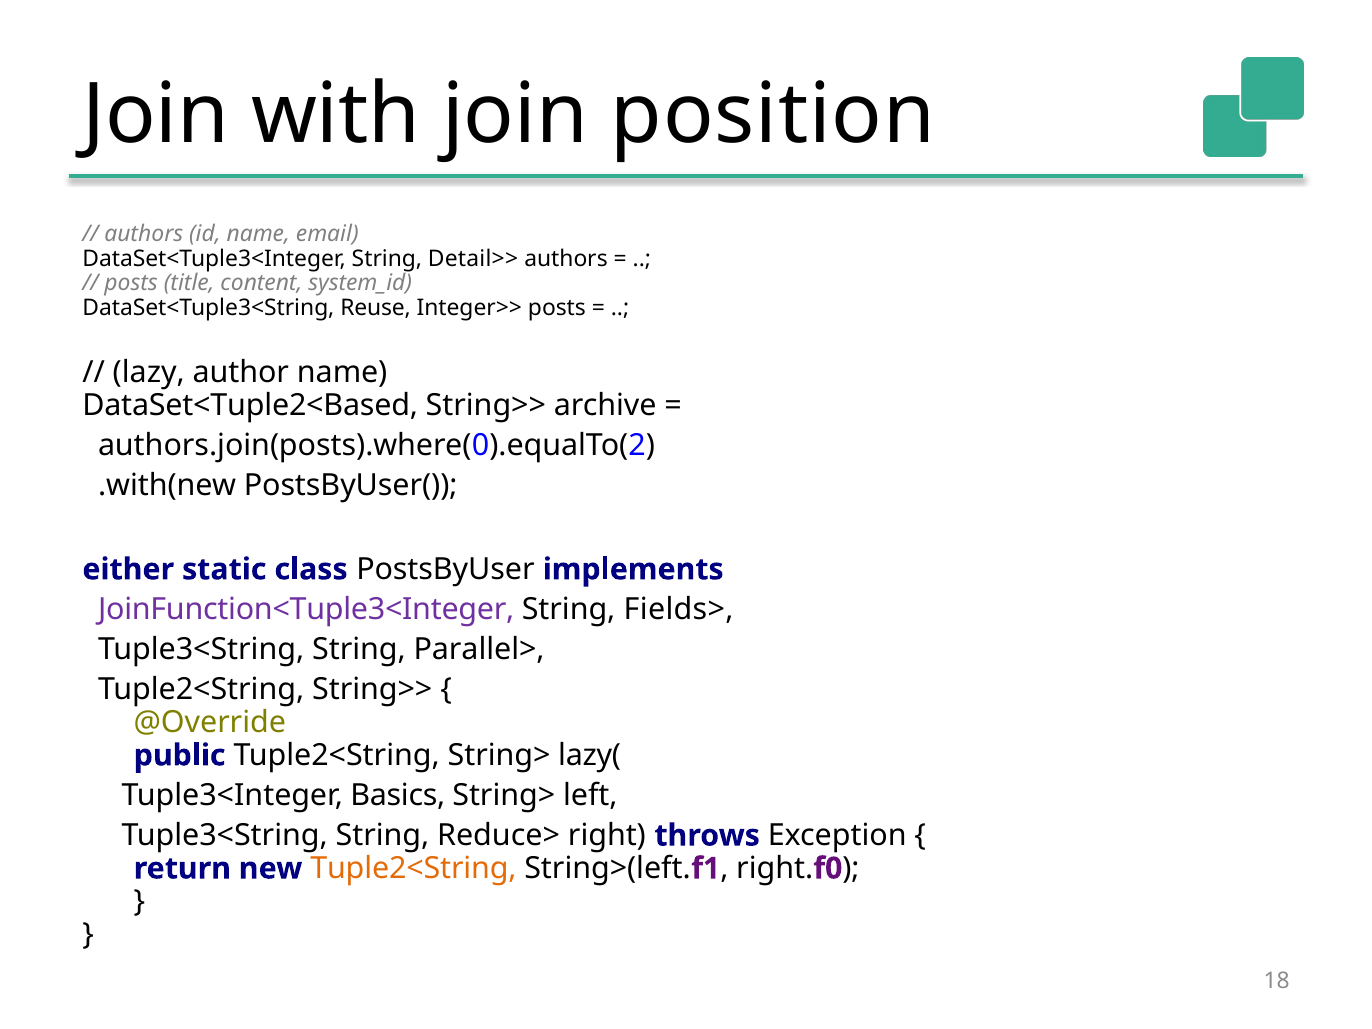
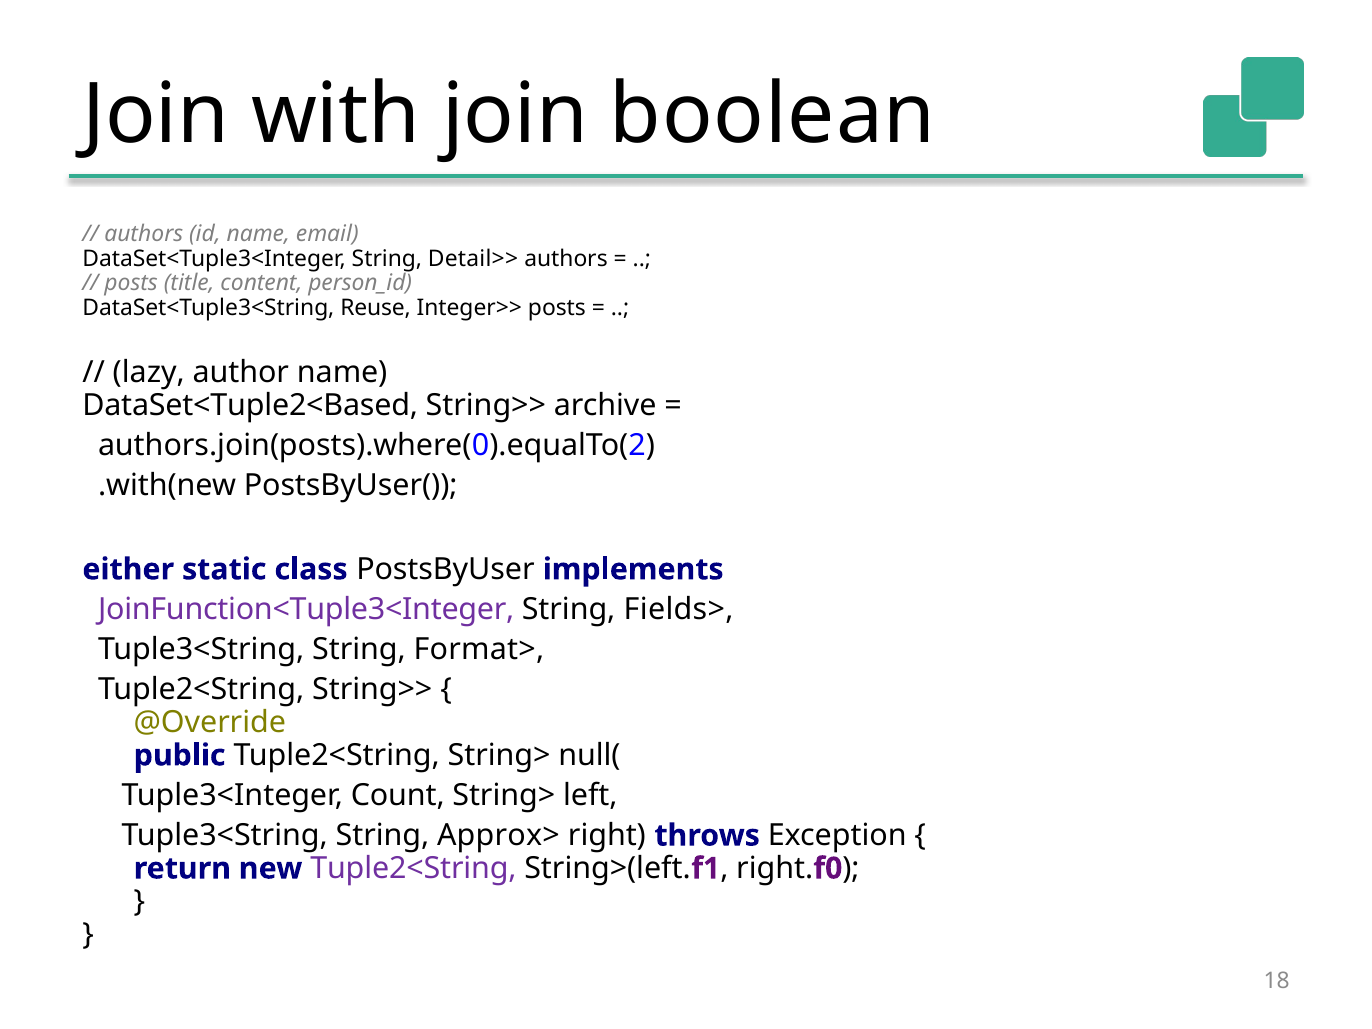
position: position -> boolean (773, 114)
system_id: system_id -> person_id (360, 283)
Parallel>: Parallel> -> Format> (479, 650)
lazy(: lazy( -> null( (589, 755)
Basics: Basics -> Count (398, 795)
Reduce>: Reduce> -> Approx> (498, 836)
Tuple2<String colour: orange -> purple (413, 868)
